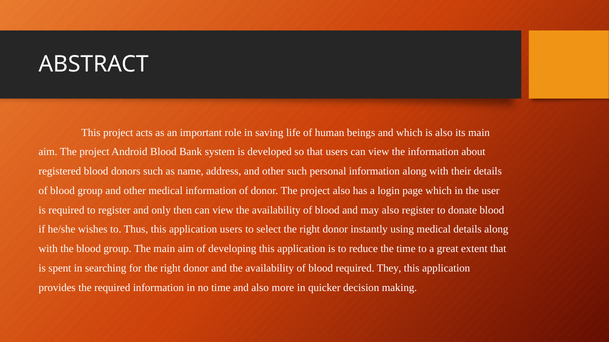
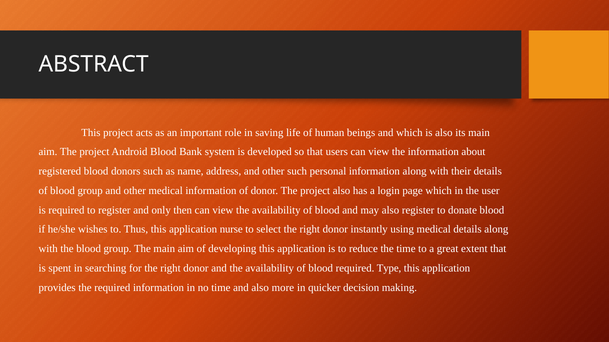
application users: users -> nurse (231, 230)
They: They -> Type (389, 269)
